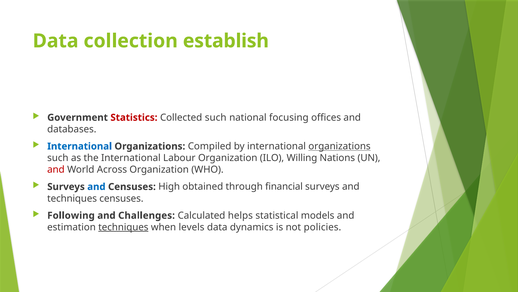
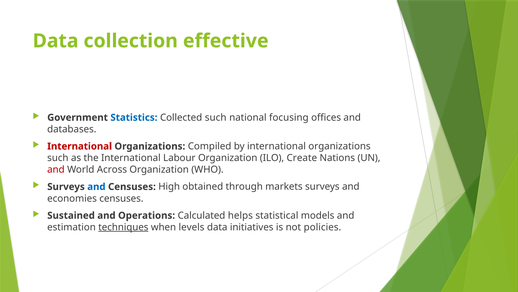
establish: establish -> effective (226, 41)
Statistics colour: red -> blue (134, 117)
International colour: blue -> red (80, 146)
organizations underline: present -> none (340, 146)
Willing: Willing -> Create (302, 158)
financial: financial -> markets (284, 186)
techniques: techniques -> economies (72, 198)
Following: Following -> Sustained (71, 215)
Challenges: Challenges -> Operations (147, 215)
dynamics: dynamics -> initiatives (252, 227)
